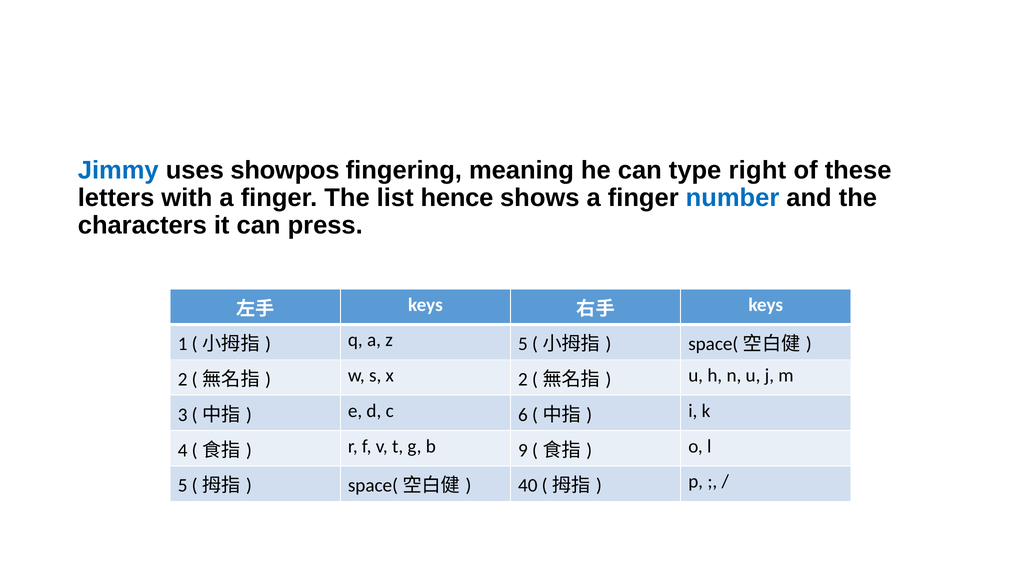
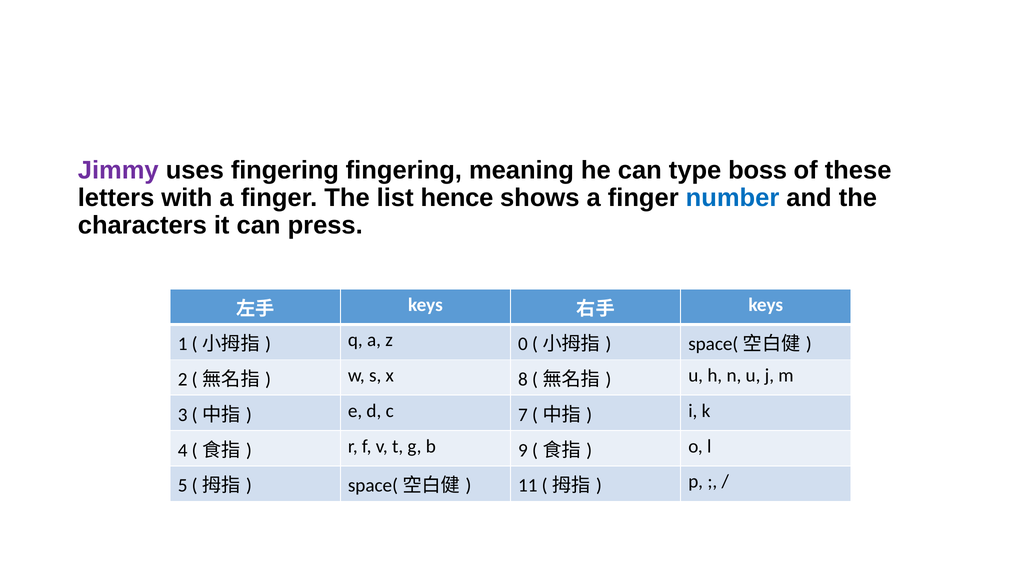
Jimmy colour: blue -> purple (118, 170)
uses showpos: showpos -> fingering (285, 170)
right: right -> boss (758, 170)
z 5: 5 -> 0 (523, 344)
x 2: 2 -> 8 (523, 380)
6: 6 -> 7 (523, 415)
40: 40 -> 11 (528, 486)
